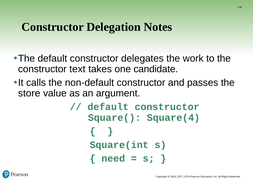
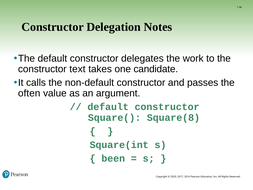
store: store -> often (29, 93)
Square(4: Square(4 -> Square(8 (173, 117)
need: need -> been (113, 158)
